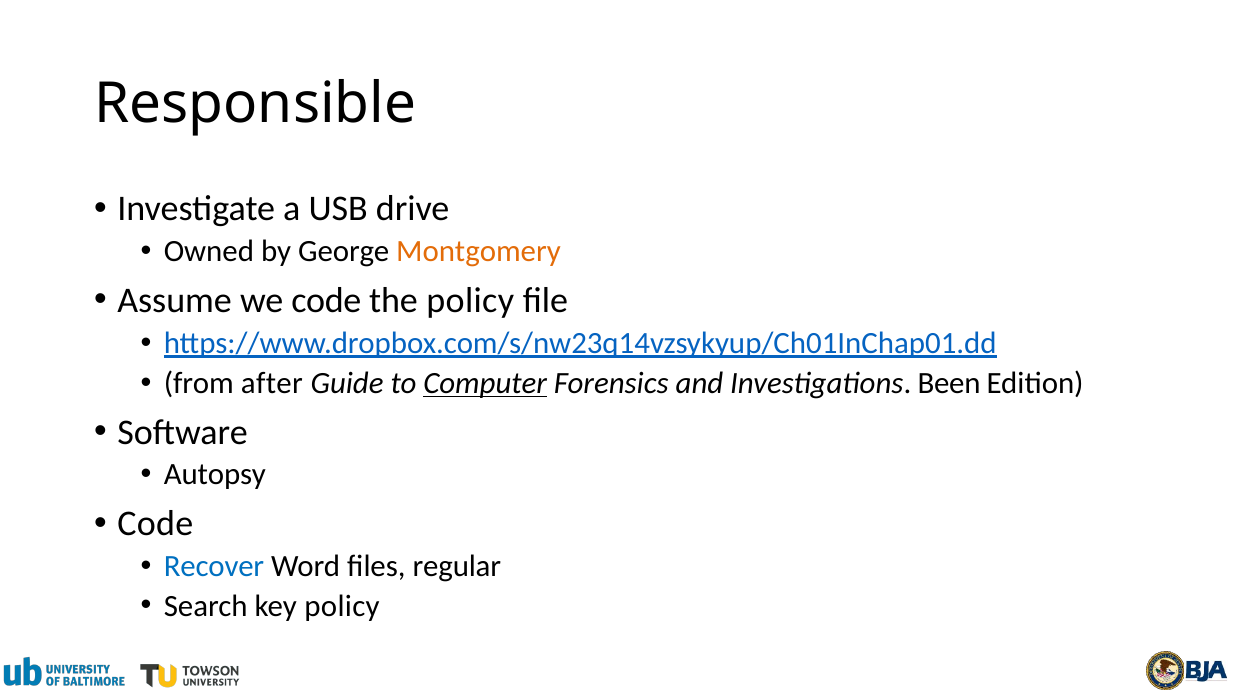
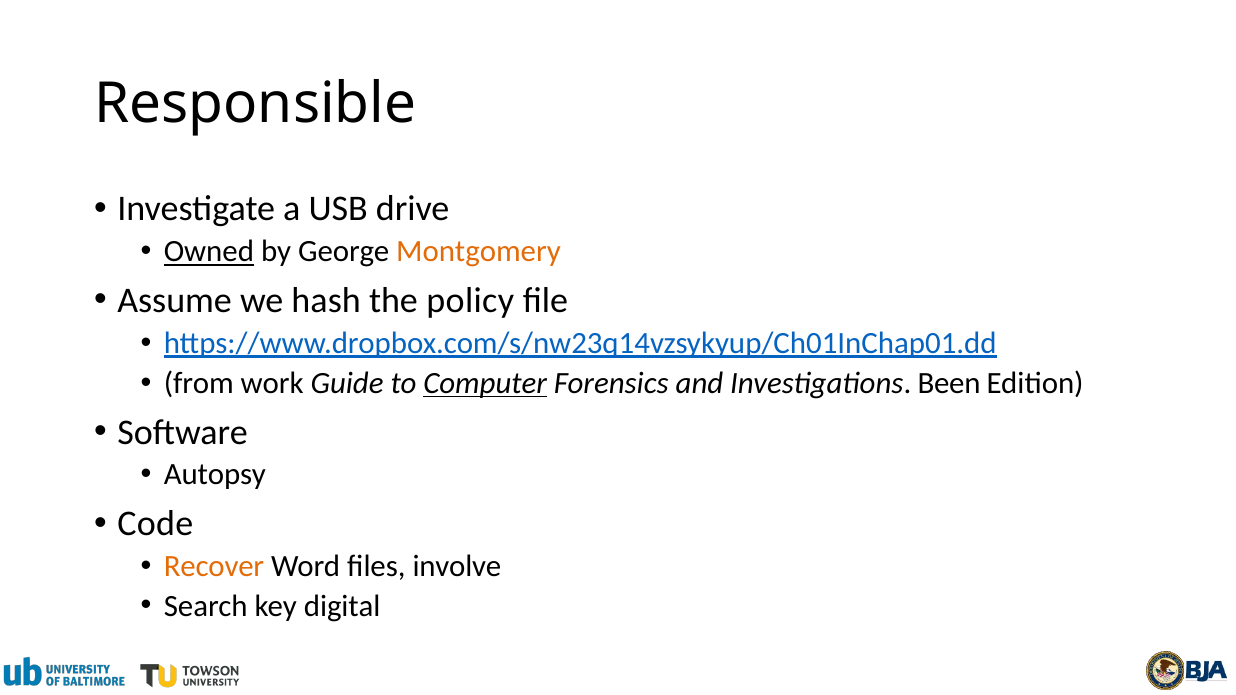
Owned underline: none -> present (209, 252)
we code: code -> hash (326, 300)
after: after -> work (272, 383)
Recover colour: blue -> orange (214, 566)
regular: regular -> involve (457, 566)
key policy: policy -> digital (342, 606)
